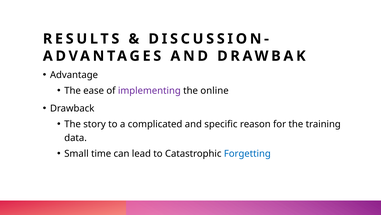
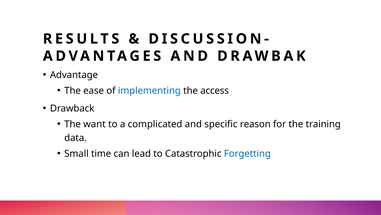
implementing colour: purple -> blue (149, 90)
online: online -> access (215, 90)
story: story -> want (94, 124)
